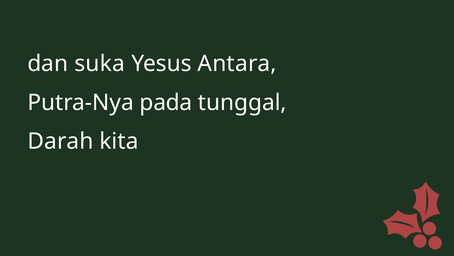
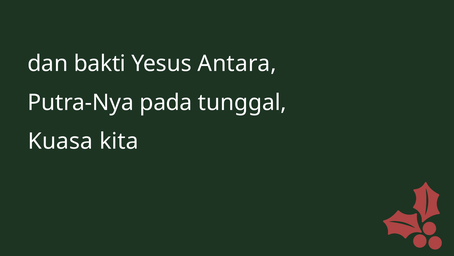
suka: suka -> bakti (100, 63)
Darah: Darah -> Kuasa (60, 141)
